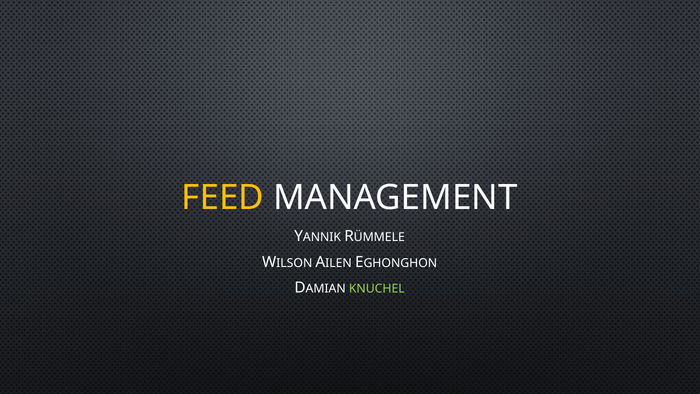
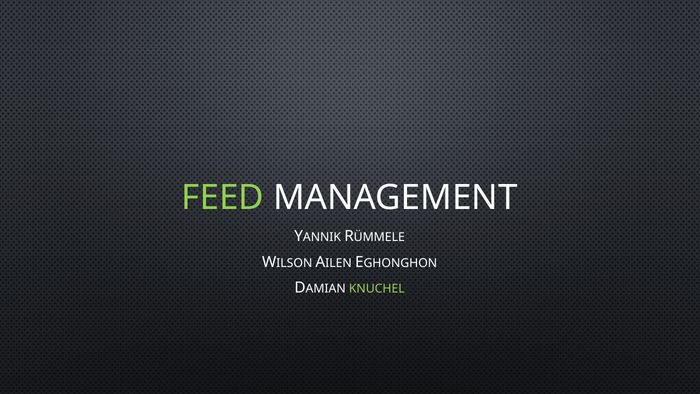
FEED colour: yellow -> light green (223, 198)
